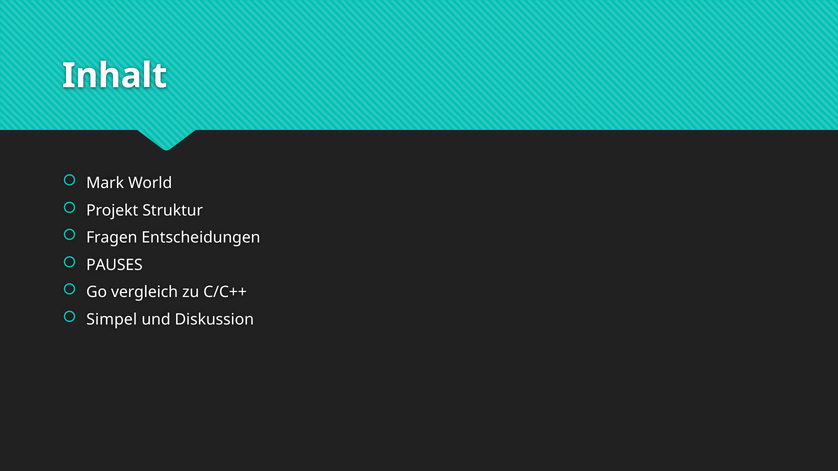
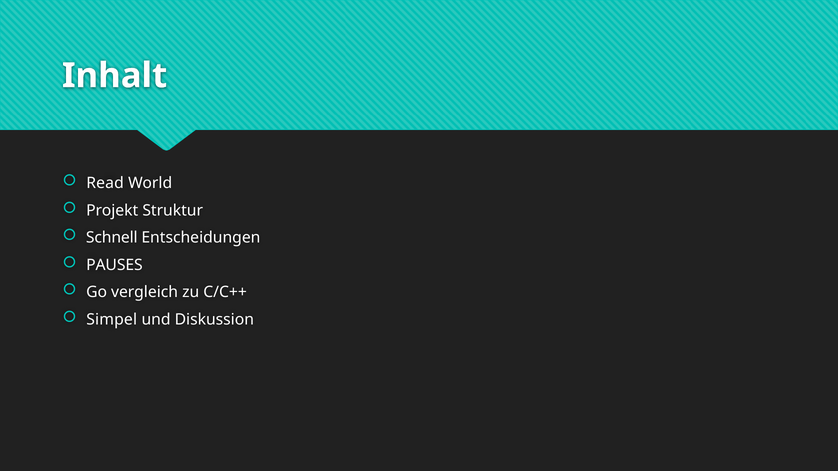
Mark: Mark -> Read (105, 183)
Fragen: Fragen -> Schnell (112, 238)
